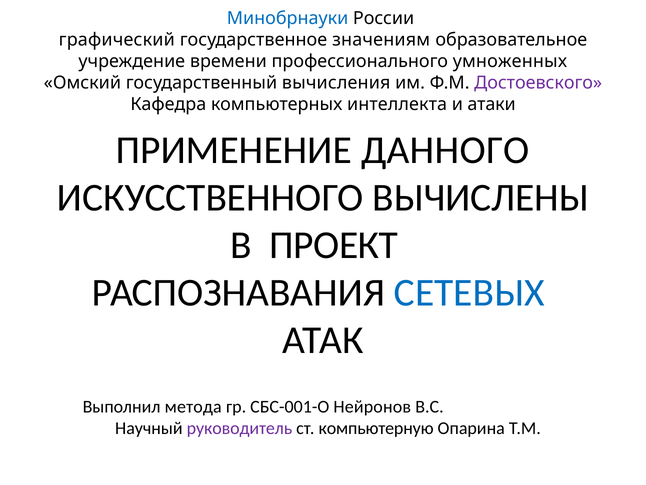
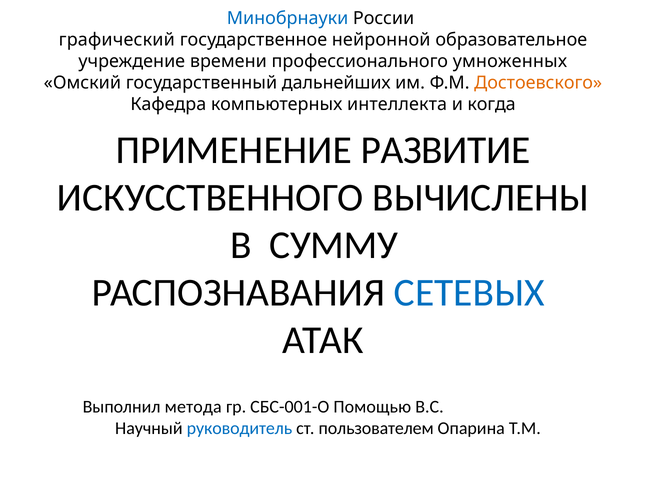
значениям: значениям -> нейронной (381, 40)
вычисления: вычисления -> дальнейших (336, 83)
Достоевского colour: purple -> orange (538, 83)
атаки: атаки -> когда (492, 104)
ДАННОГО: ДАННОГО -> РАЗВИТИЕ (446, 150)
ПРОЕКТ: ПРОЕКТ -> СУММУ (334, 245)
Нейронов: Нейронов -> Помощью (372, 406)
руководитель colour: purple -> blue (239, 428)
компьютерную: компьютерную -> пользователем (376, 428)
